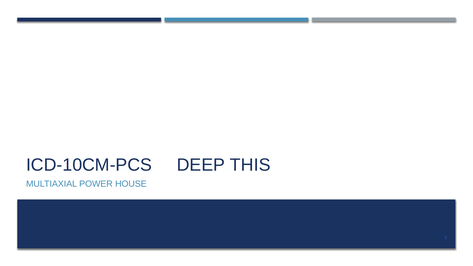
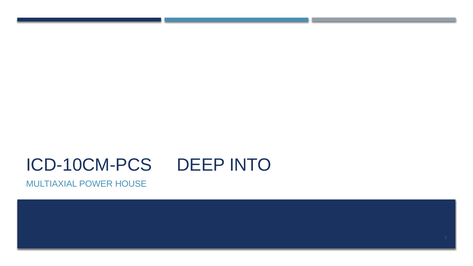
THIS: THIS -> INTO (250, 165)
